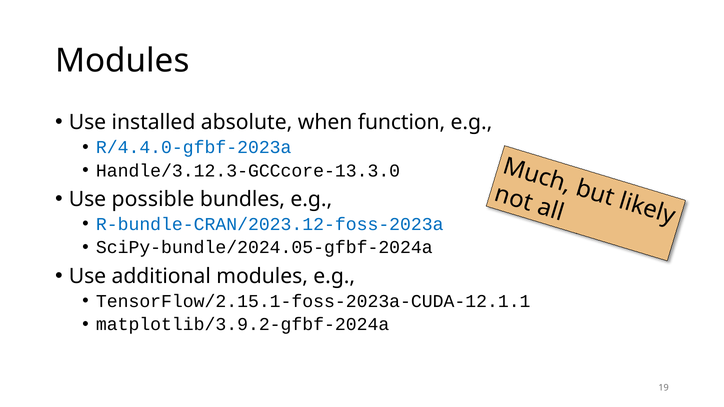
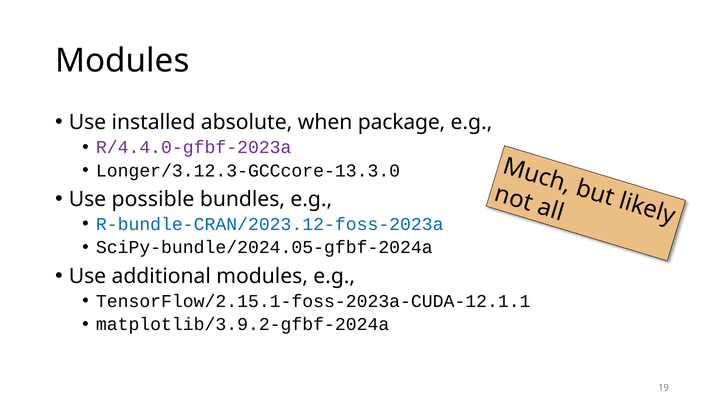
function: function -> package (402, 122)
R/4.4.0-gfbf-2023a colour: blue -> purple (194, 147)
Handle/3.12.3-GCCcore-13.3.0: Handle/3.12.3-GCCcore-13.3.0 -> Longer/3.12.3-GCCcore-13.3.0 (248, 171)
